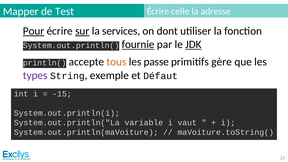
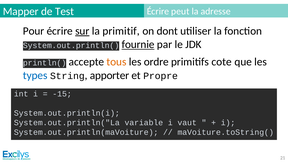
celle: celle -> peut (180, 11)
Pour underline: present -> none (34, 31)
services: services -> primitif (121, 31)
JDK underline: present -> none (193, 44)
passe: passe -> ordre (156, 62)
gère: gère -> cote (222, 62)
types colour: purple -> blue (35, 75)
exemple: exemple -> apporter (109, 75)
Défaut: Défaut -> Propre (161, 76)
